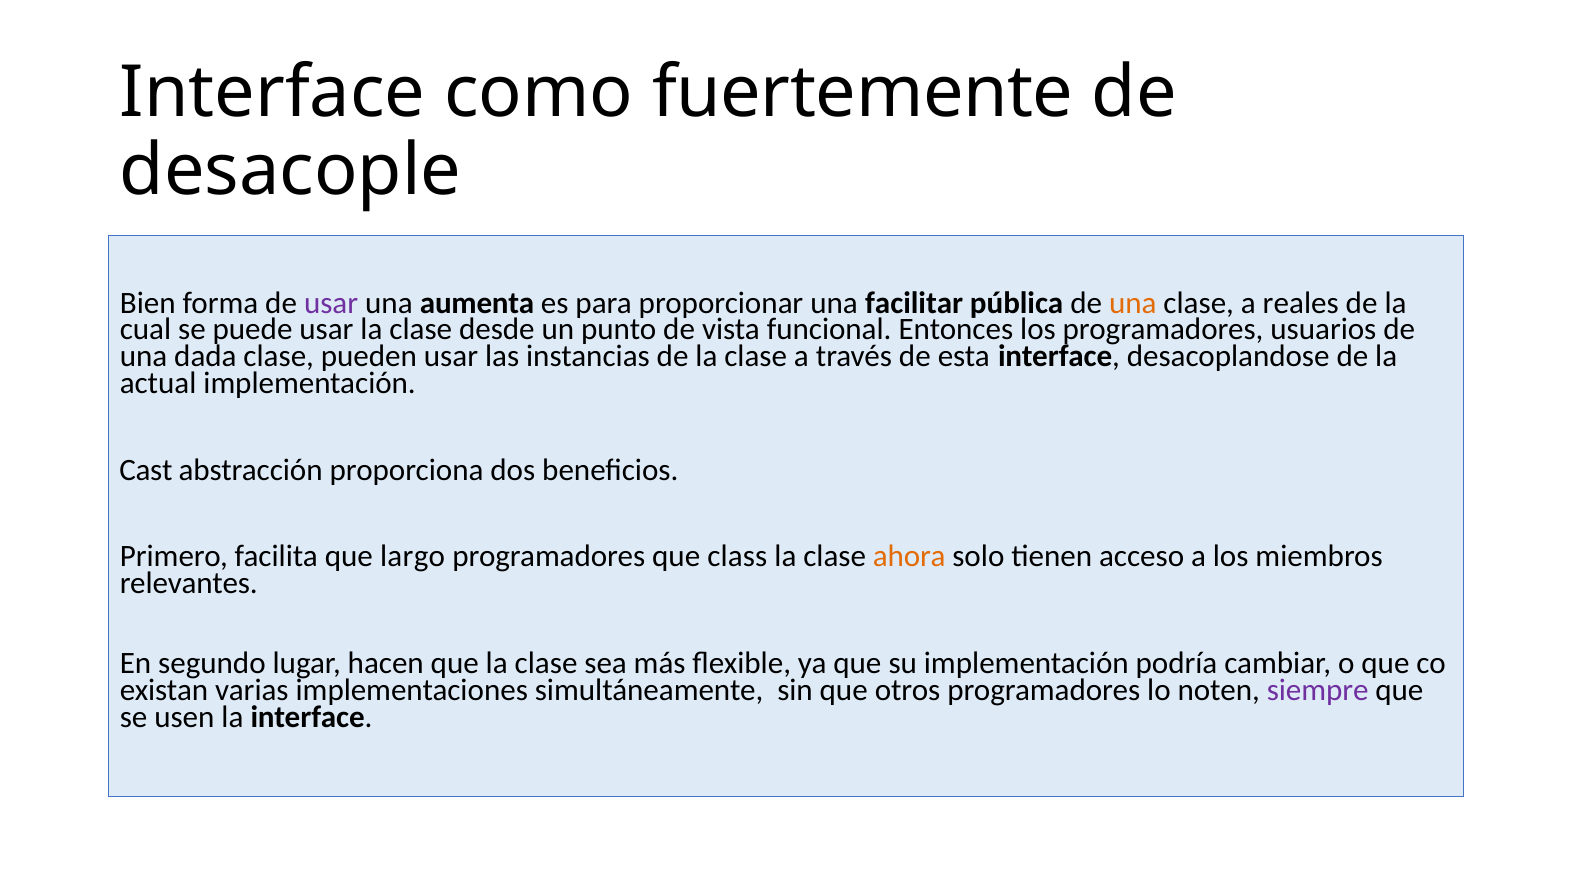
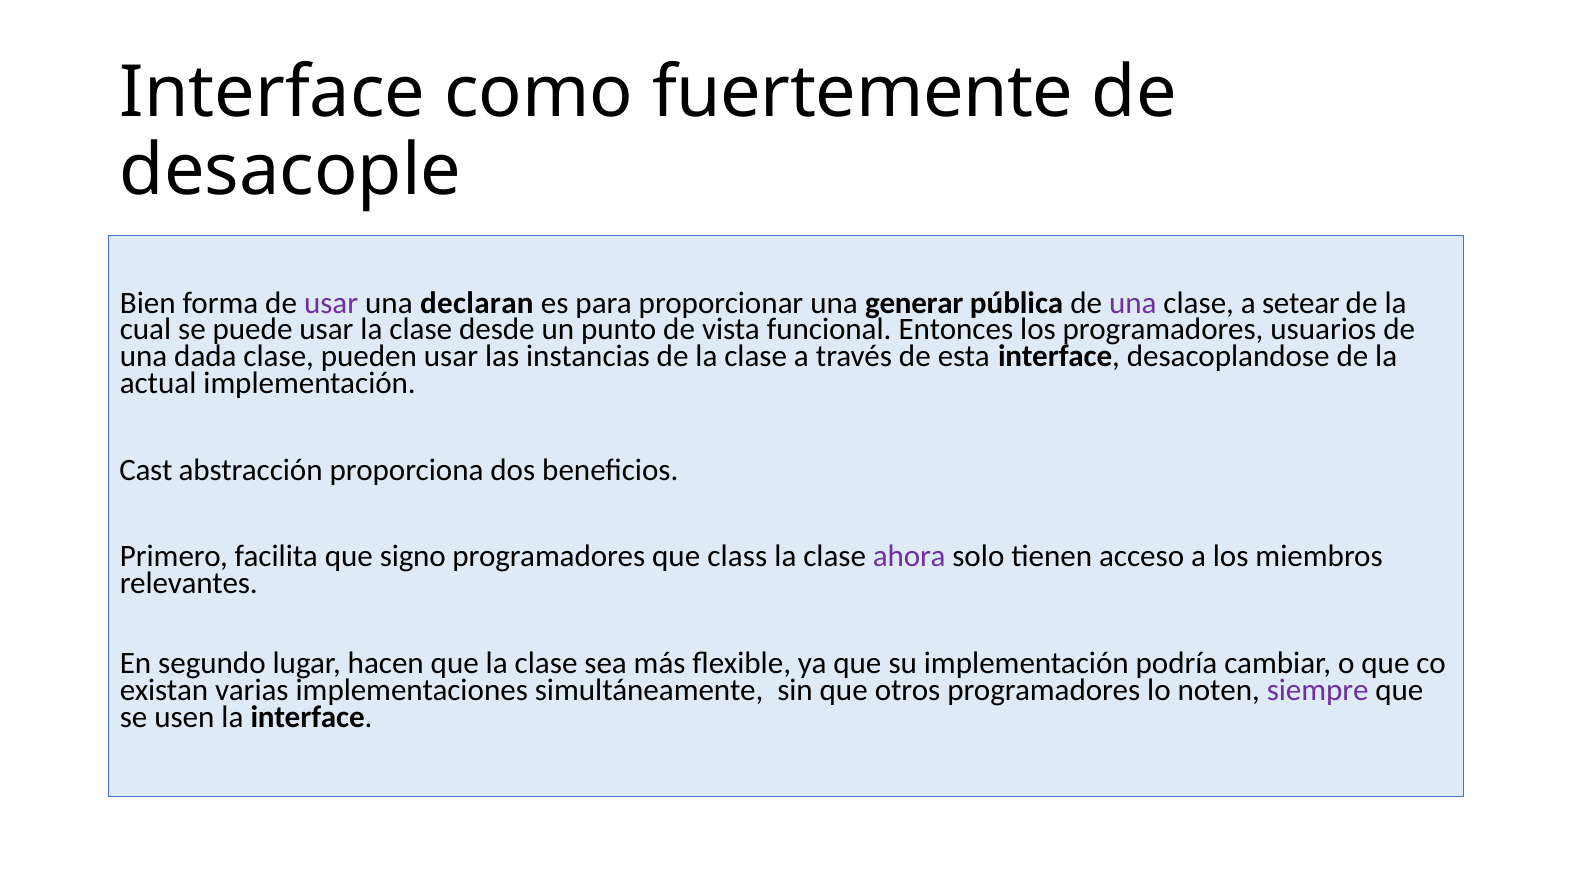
aumenta: aumenta -> declaran (477, 303)
facilitar: facilitar -> generar (914, 303)
una colour: orange -> purple (1133, 303)
reales: reales -> setear (1301, 303)
largo: largo -> signo (413, 557)
ahora colour: orange -> purple (909, 557)
